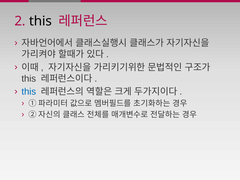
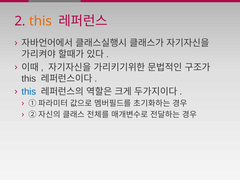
this colour: black -> orange (40, 21)
